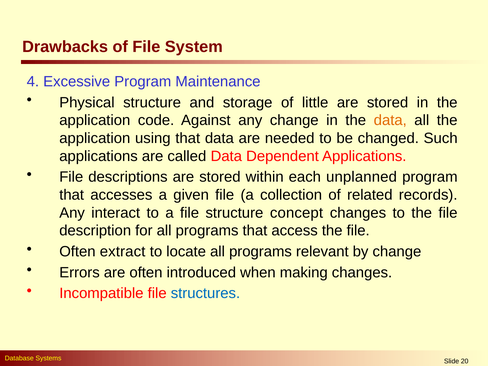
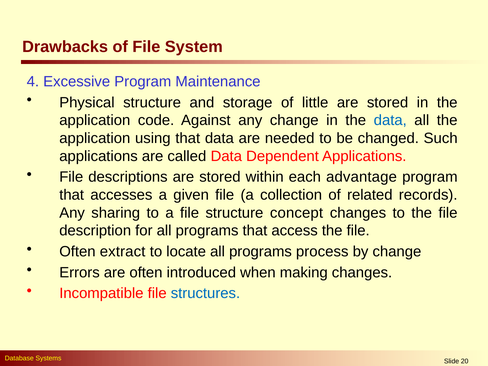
data colour: orange -> blue (390, 120)
unplanned: unplanned -> advantage (362, 177)
interact: interact -> sharing (116, 213)
relevant: relevant -> process (322, 252)
